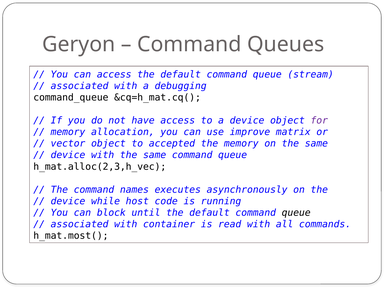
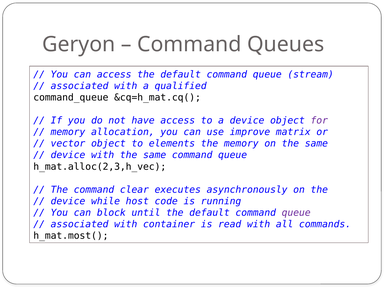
debugging: debugging -> qualified (181, 86)
accepted: accepted -> elements (172, 144)
names: names -> clear (134, 190)
queue colour: black -> purple (296, 213)
